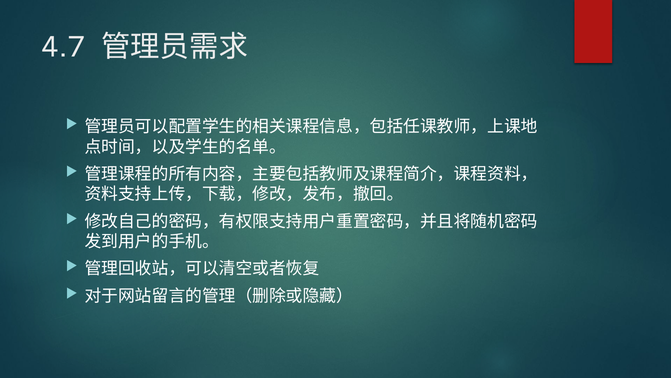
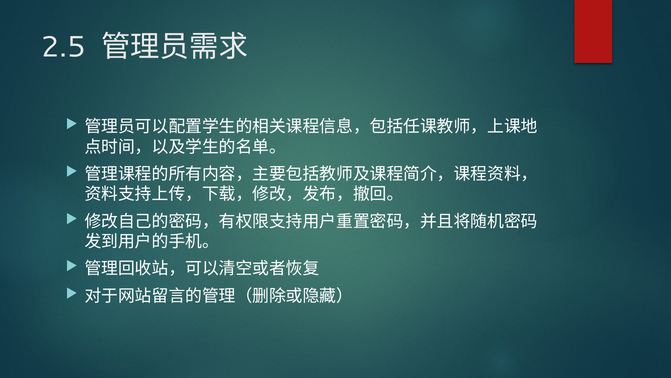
4.7: 4.7 -> 2.5 (63, 47)
